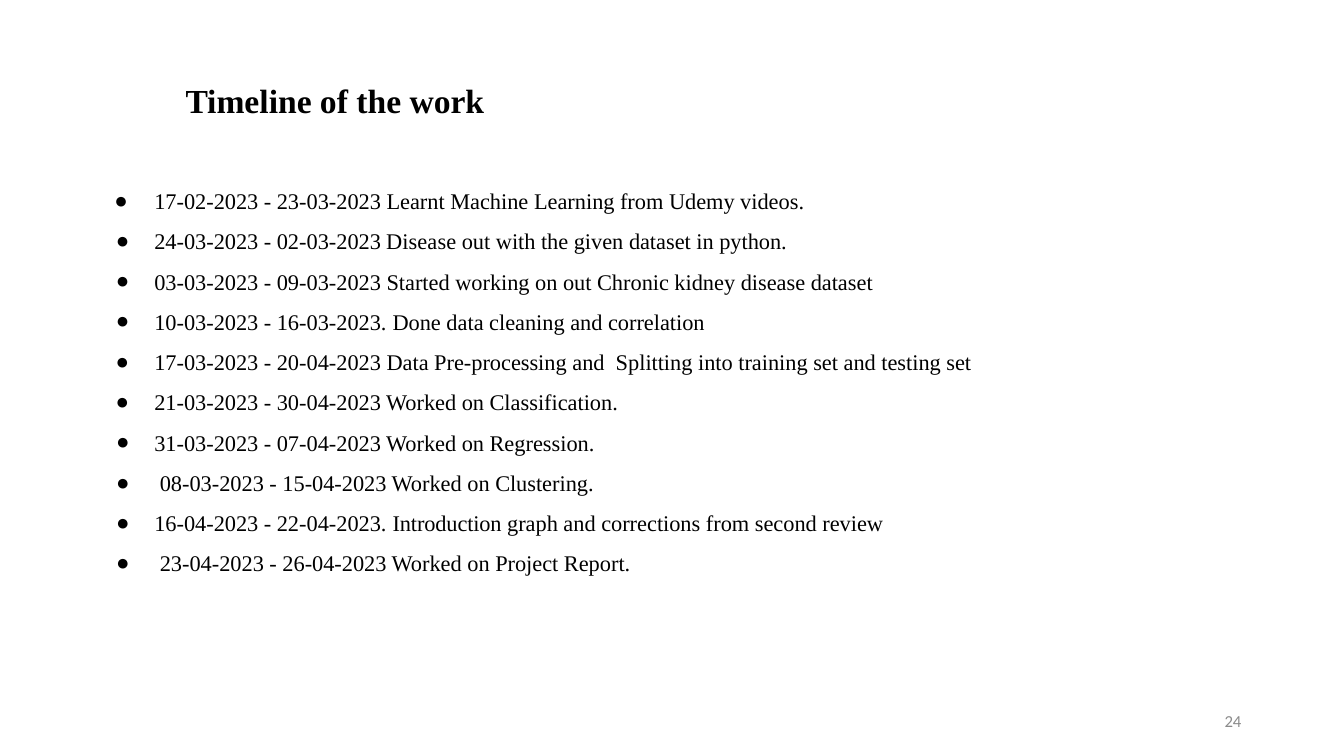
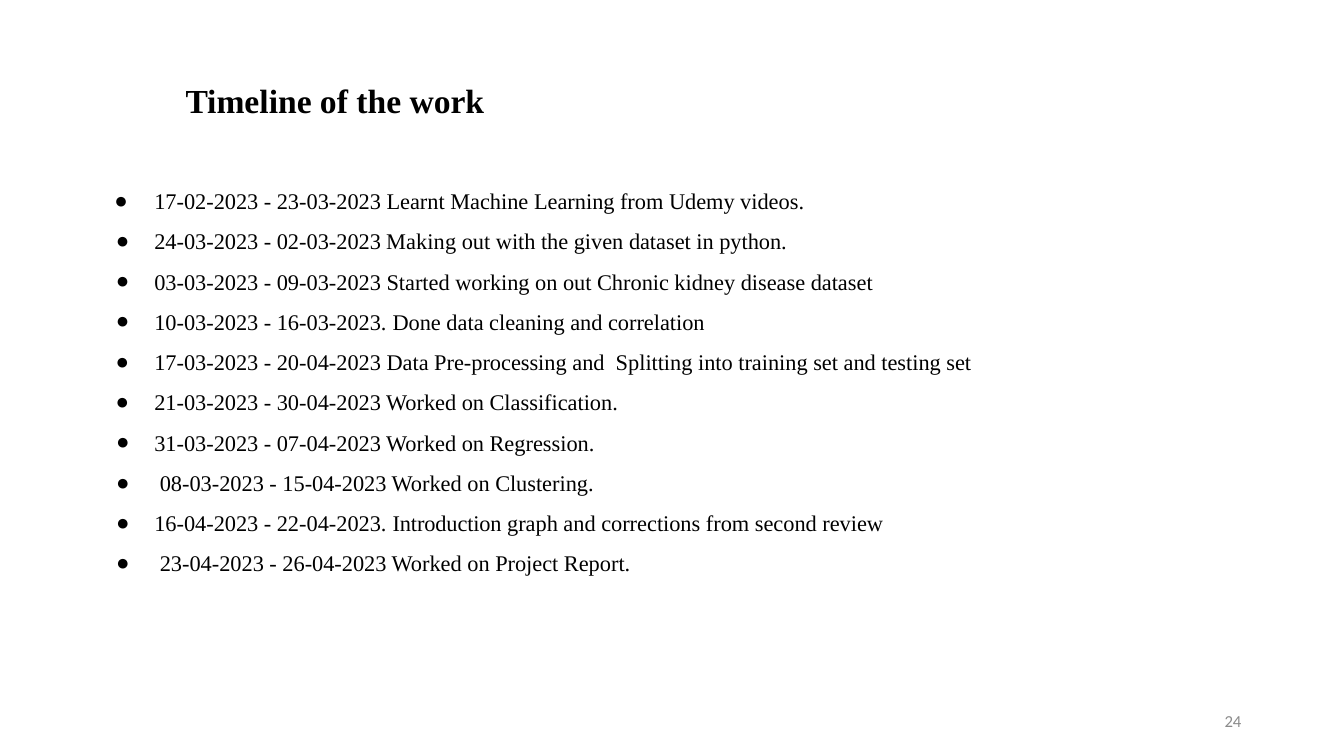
02-03-2023 Disease: Disease -> Making (421, 242)
